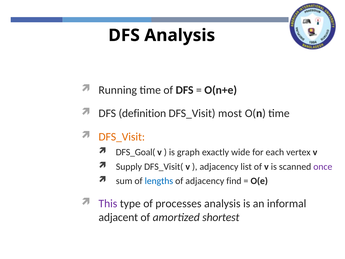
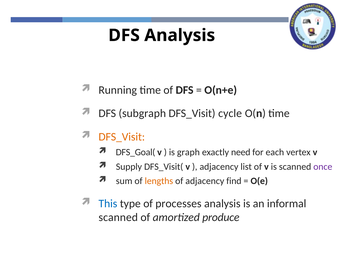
definition: definition -> subgraph (142, 113)
most: most -> cycle (230, 113)
wide: wide -> need (241, 152)
lengths colour: blue -> orange (159, 181)
This colour: purple -> blue (108, 203)
adjacent: adjacent -> scanned (118, 217)
shortest: shortest -> produce (221, 217)
